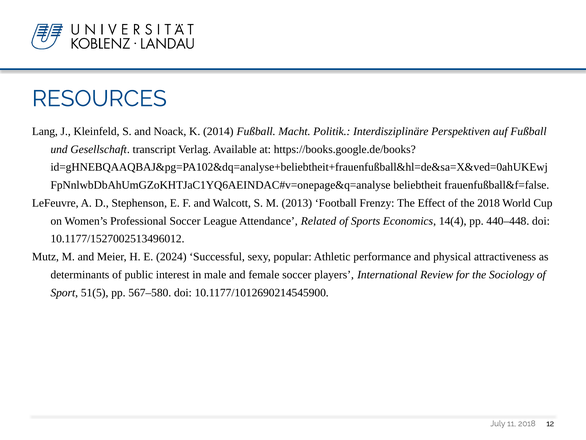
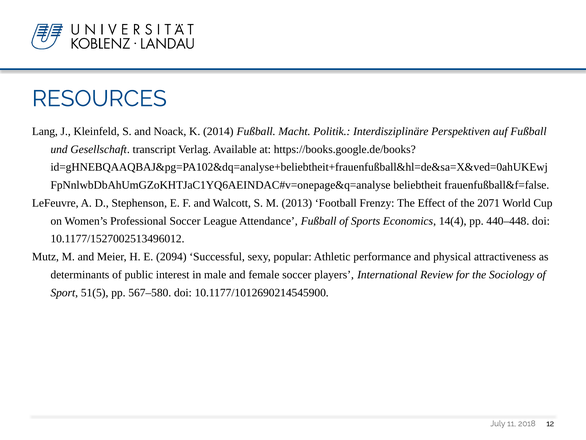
the 2018: 2018 -> 2071 (489, 203)
Attendance Related: Related -> Fußball (319, 221)
2024: 2024 -> 2094 (171, 257)
